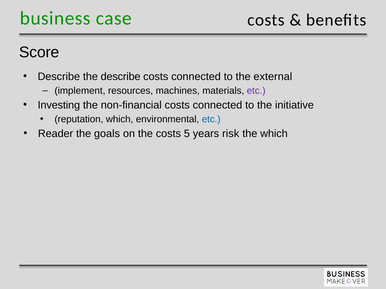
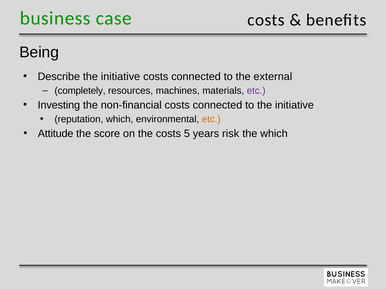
Score: Score -> Being (39, 52)
Describe the describe: describe -> initiative (120, 77)
implement: implement -> completely (80, 91)
etc colour: blue -> orange (211, 119)
Reader: Reader -> Attitude (56, 134)
goals: goals -> score (107, 134)
